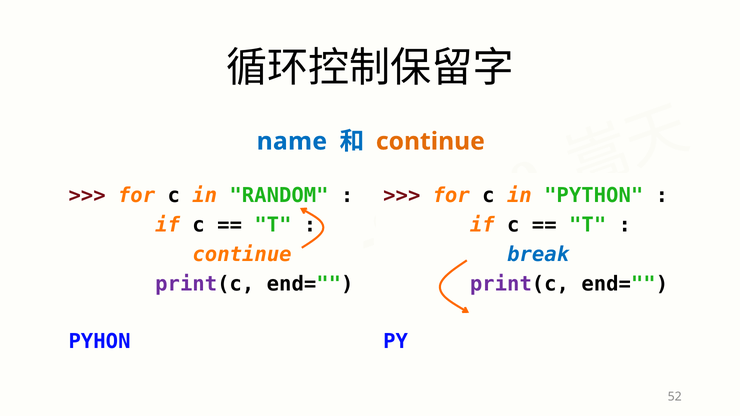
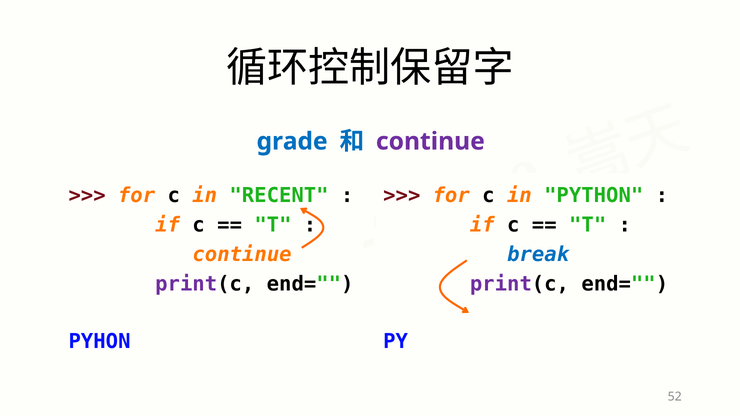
name: name -> grade (292, 141)
continue colour: orange -> purple (430, 141)
RANDOM: RANDOM -> RECENT (279, 196)
